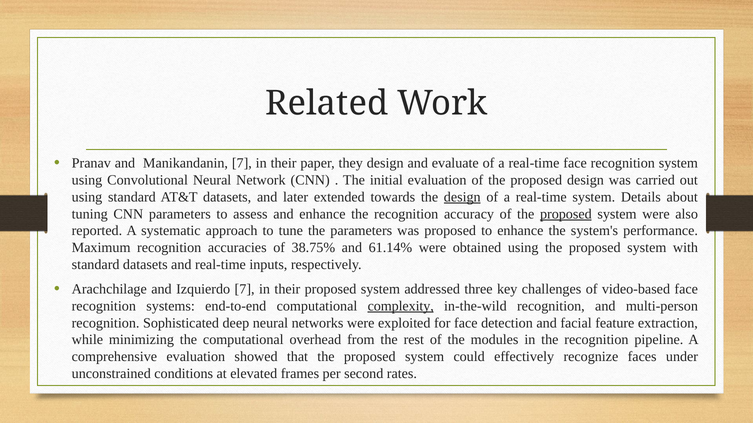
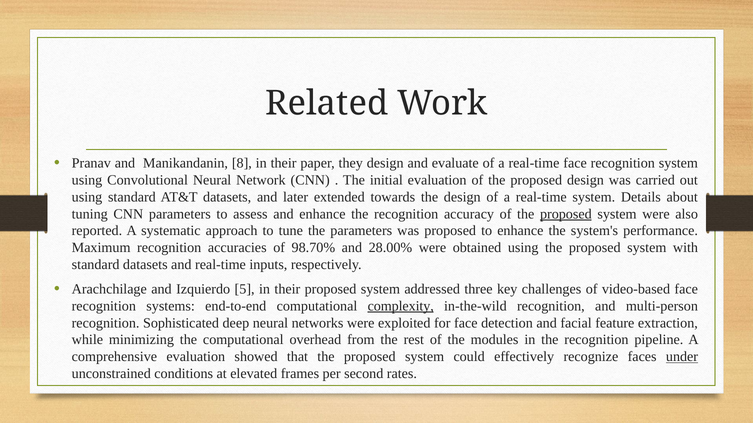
Manikandanin 7: 7 -> 8 (242, 163)
design underline: present -> none (462, 197)
38.75%: 38.75% -> 98.70% (313, 248)
61.14%: 61.14% -> 28.00% (390, 248)
Izquierdo 7: 7 -> 5 (245, 289)
under underline: none -> present (682, 357)
